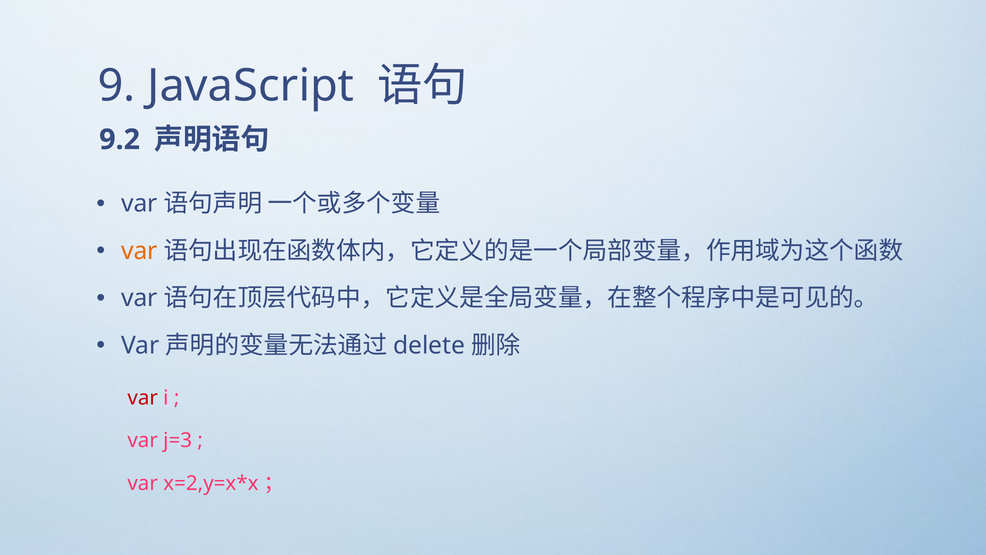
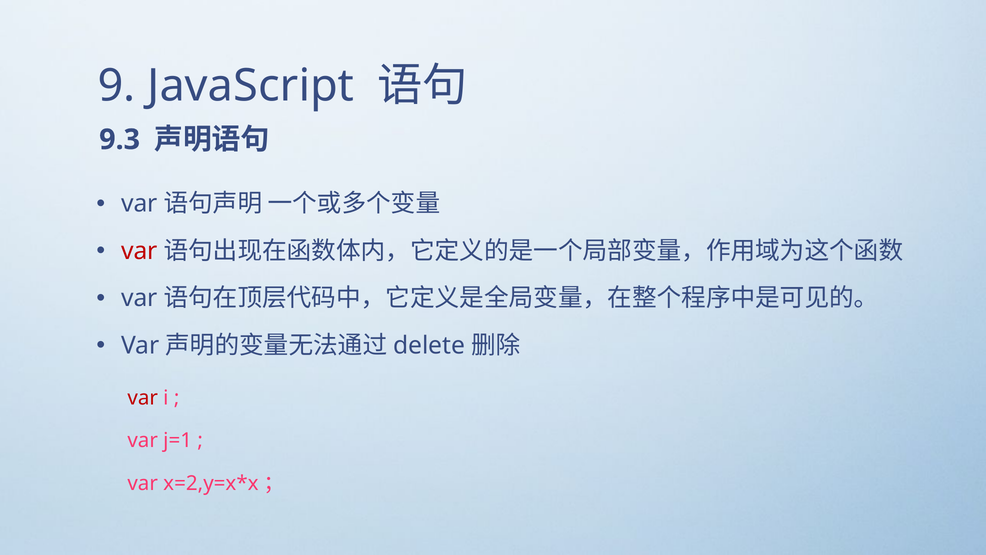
9.2: 9.2 -> 9.3 (120, 140)
var colour: orange -> red (139, 251)
j=3: j=3 -> j=1 (178, 440)
